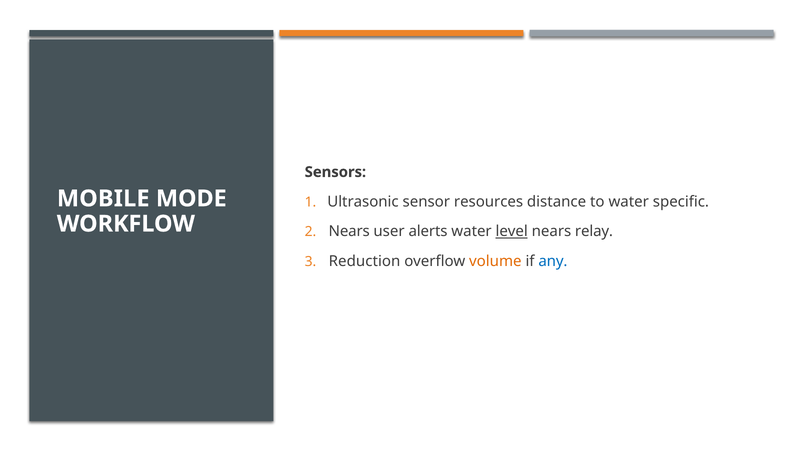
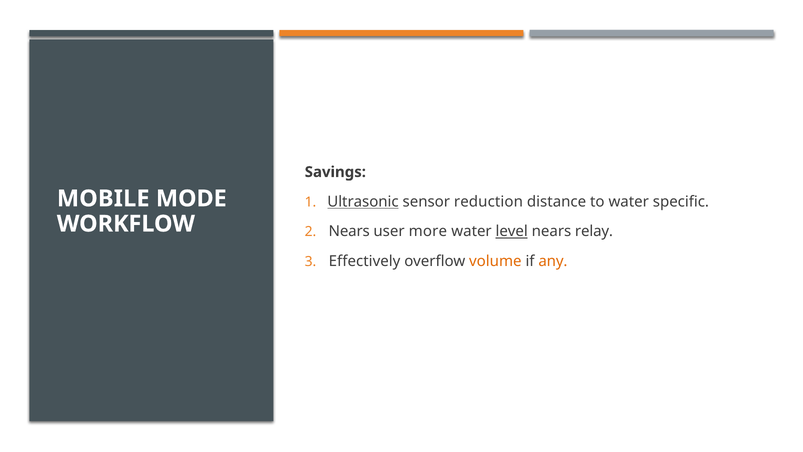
Sensors: Sensors -> Savings (335, 172)
Ultrasonic underline: none -> present (363, 202)
resources: resources -> reduction (488, 202)
alerts: alerts -> more (428, 231)
Reduction: Reduction -> Effectively (365, 261)
any colour: blue -> orange (553, 261)
